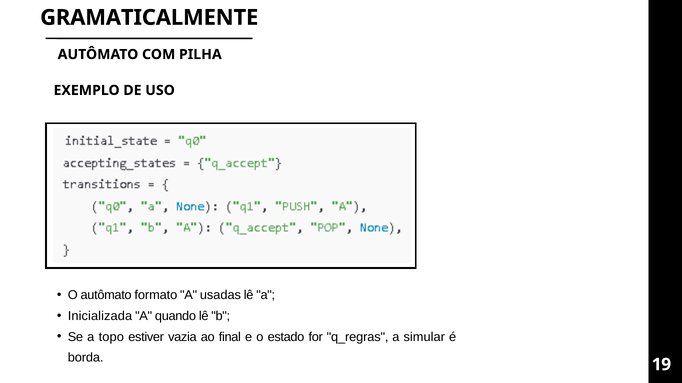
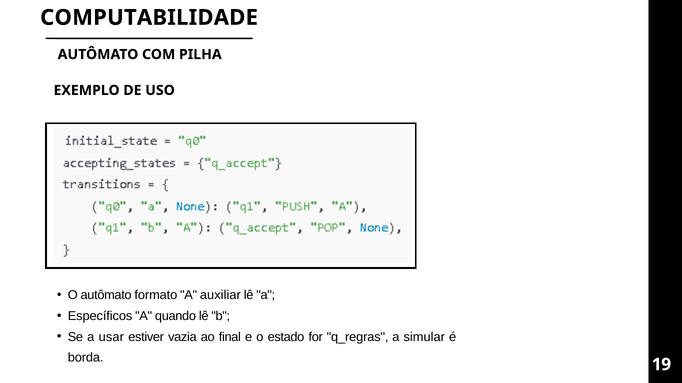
GRAMATICALMENTE: GRAMATICALMENTE -> COMPUTABILIDADE (149, 18)
usadas: usadas -> auxiliar (220, 296)
Inicializada: Inicializada -> Específicos (100, 317)
topo: topo -> usar (111, 337)
